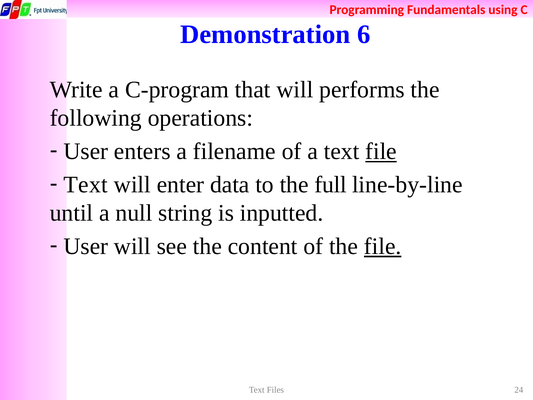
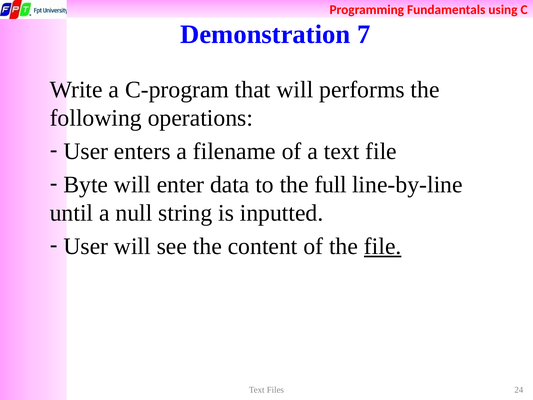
6: 6 -> 7 (364, 34)
file underline: present -> none (381, 151)
Text: Text -> Byte (86, 184)
